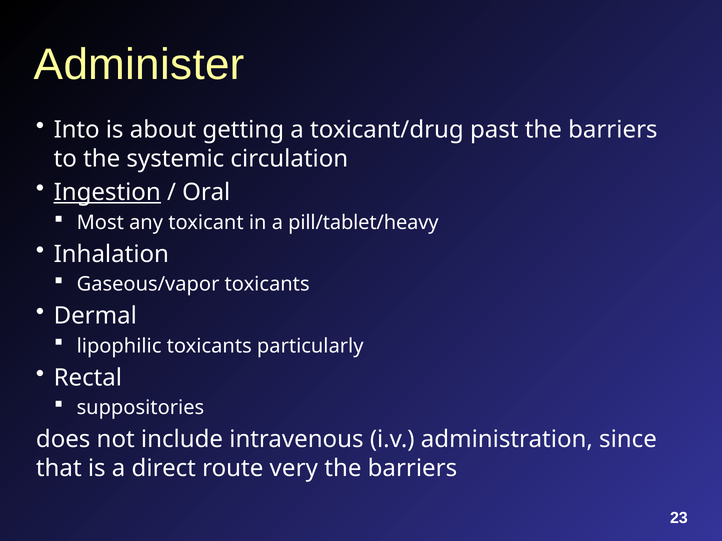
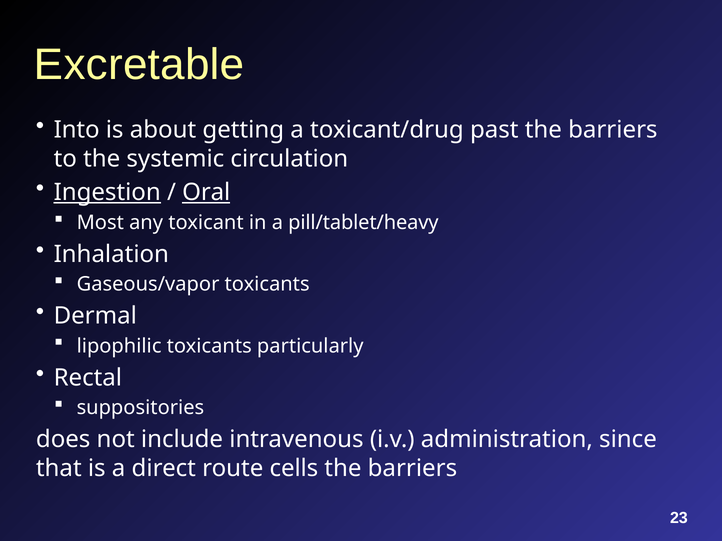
Administer: Administer -> Excretable (139, 65)
Oral underline: none -> present (206, 193)
very: very -> cells (294, 469)
